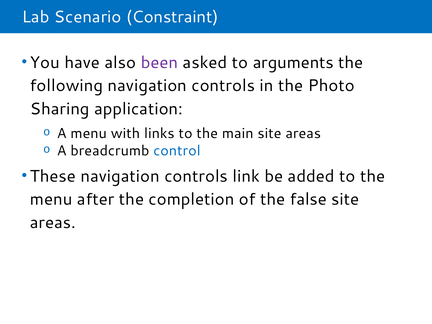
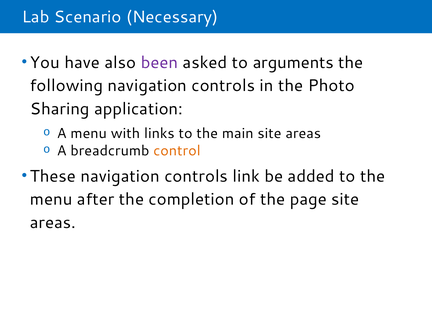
Constraint: Constraint -> Necessary (172, 17)
control colour: blue -> orange (177, 151)
false: false -> page (308, 199)
